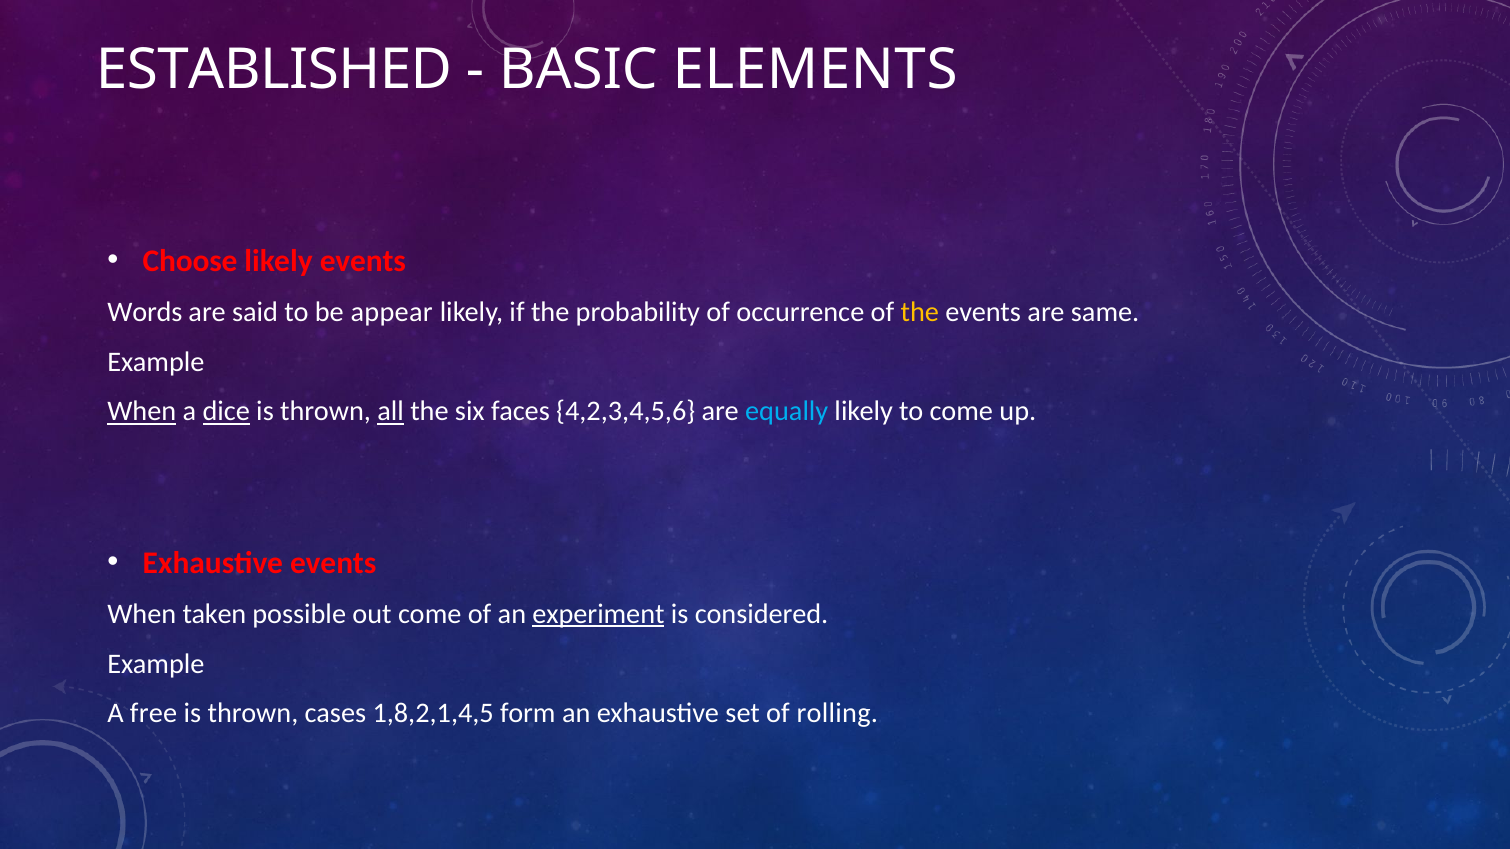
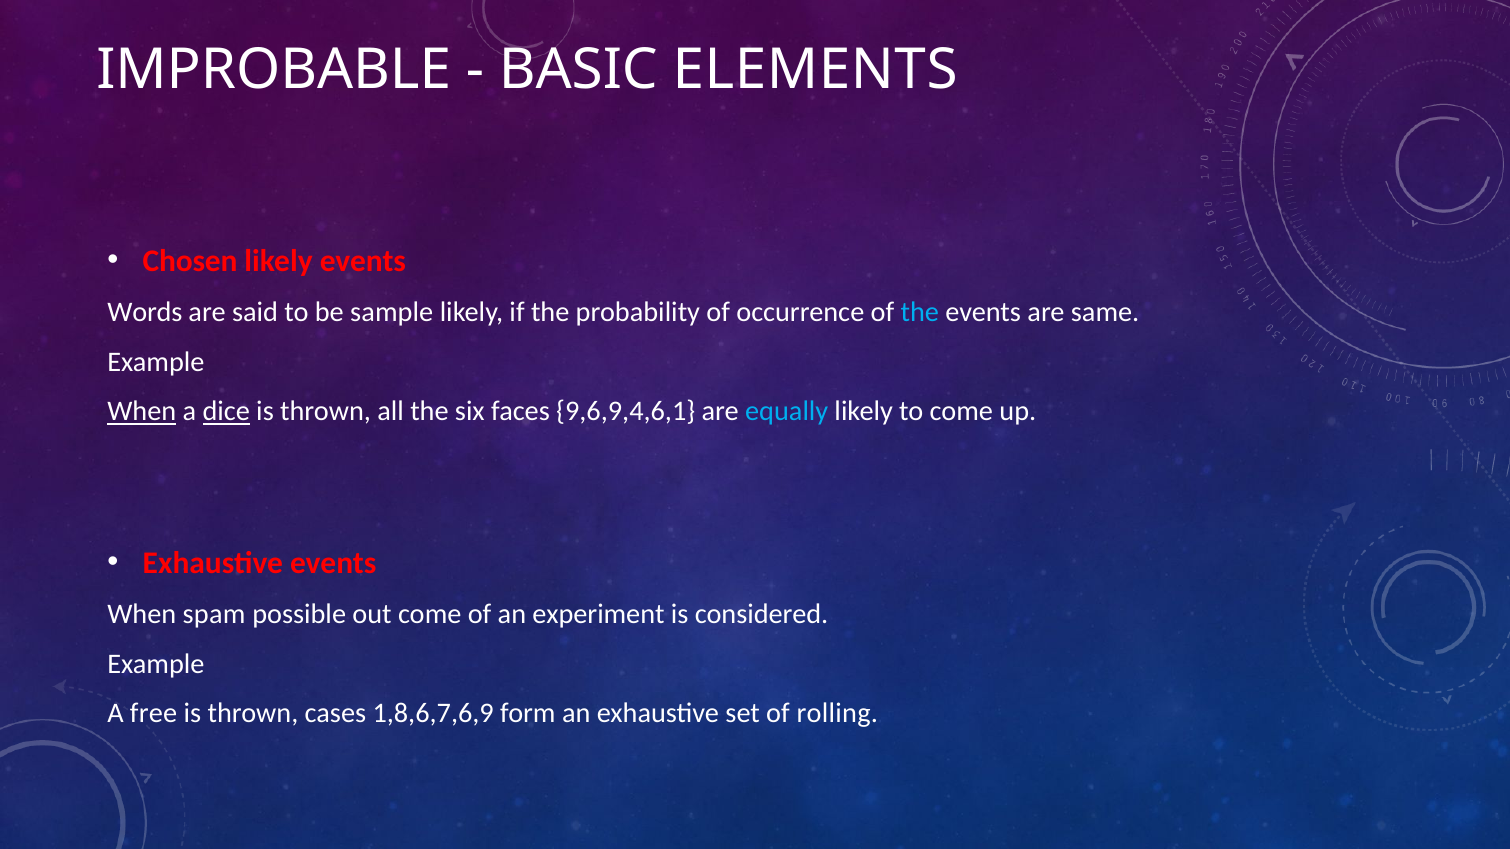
ESTABLISHED: ESTABLISHED -> IMPROBABLE (274, 70)
Choose: Choose -> Chosen (190, 261)
appear: appear -> sample (392, 312)
the colour: yellow -> light blue (920, 312)
all underline: present -> none (391, 412)
4,2,3,4,5,6: 4,2,3,4,5,6 -> 9,6,9,4,6,1 (626, 412)
taken: taken -> spam (214, 614)
experiment underline: present -> none (598, 614)
1,8,2,1,4,5: 1,8,2,1,4,5 -> 1,8,6,7,6,9 (433, 714)
